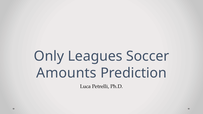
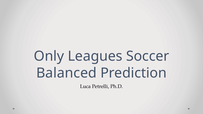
Amounts: Amounts -> Balanced (66, 73)
